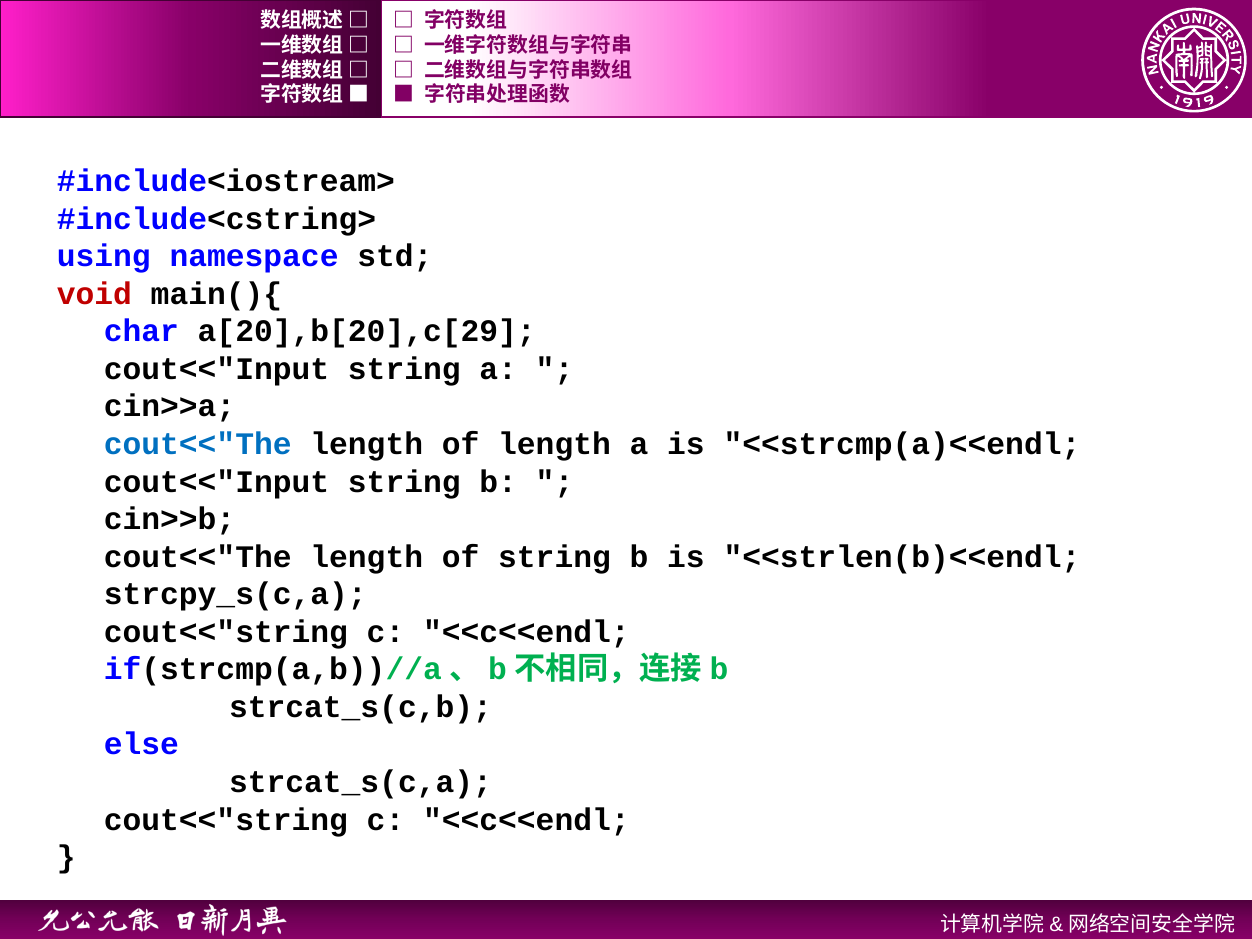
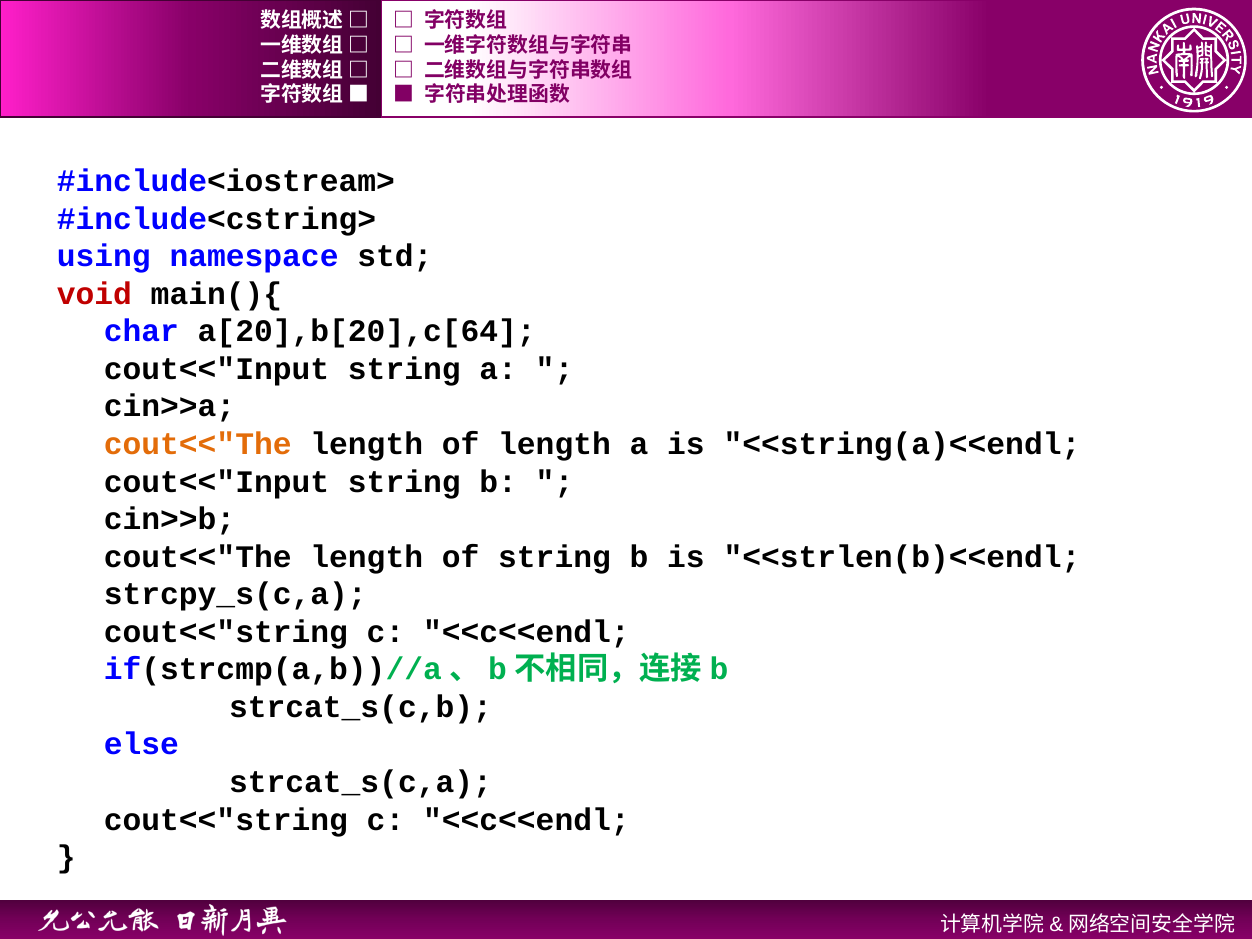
a[20],b[20],c[29: a[20],b[20],c[29 -> a[20],b[20],c[64 (367, 331)
cout<<"The colour: blue -> orange (198, 444)
<<strcmp(a)<<endl: <<strcmp(a)<<endl -> <<string(a)<<endl (902, 444)
